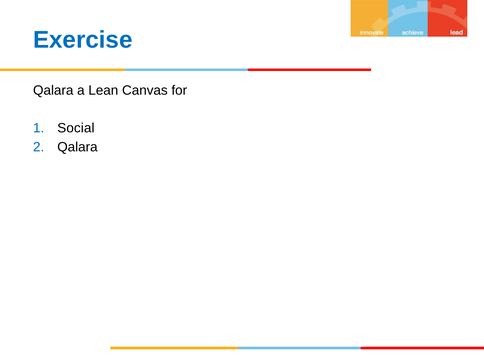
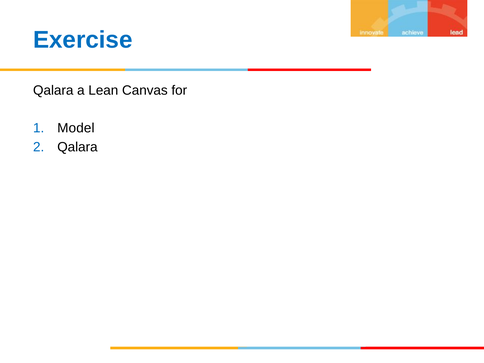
Social: Social -> Model (76, 128)
